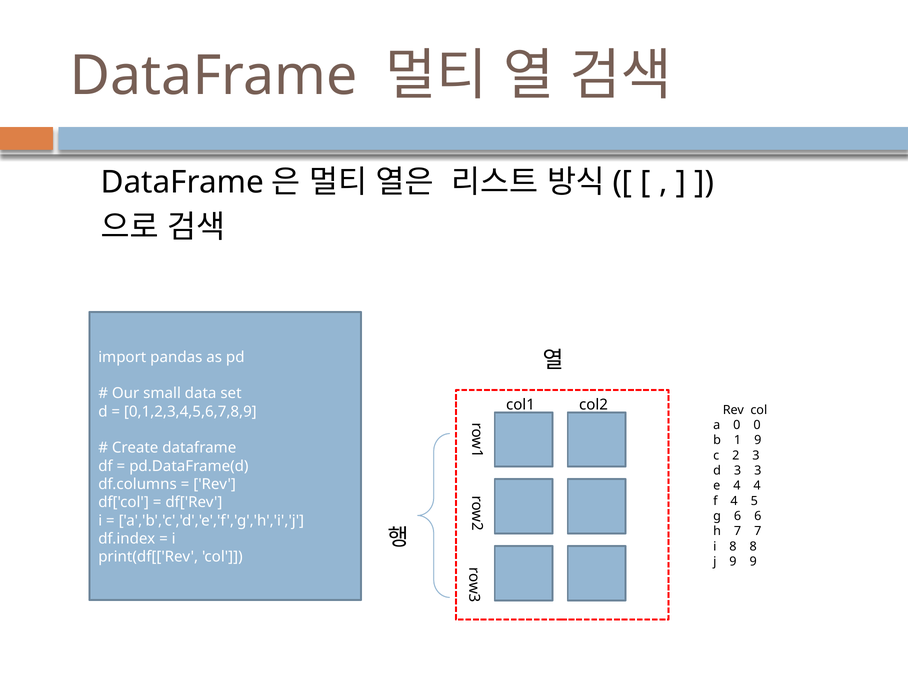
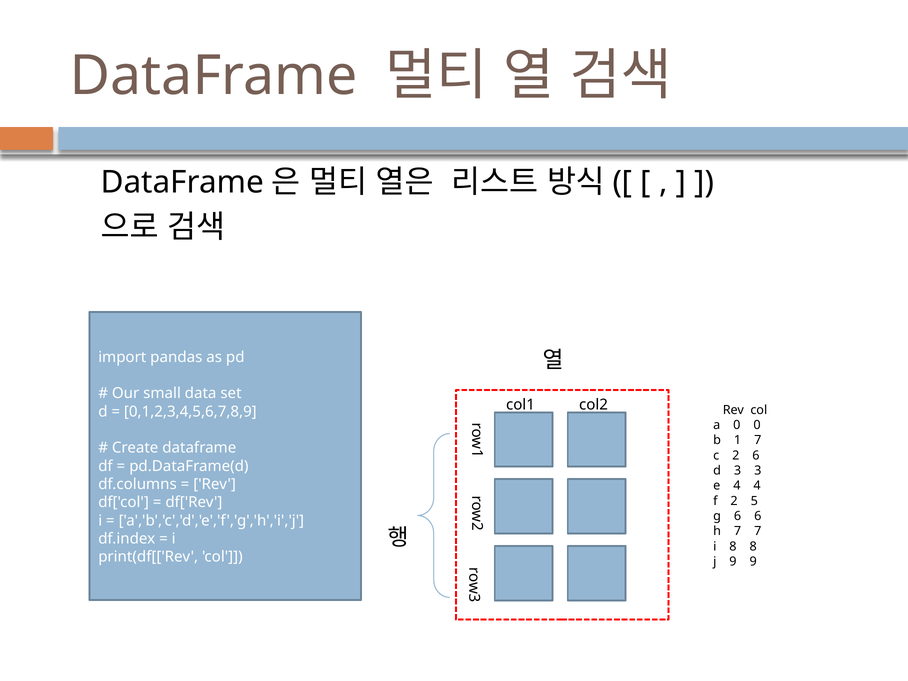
1 9: 9 -> 7 (758, 440)
2 3: 3 -> 6 (756, 455)
f 4: 4 -> 2 (734, 501)
